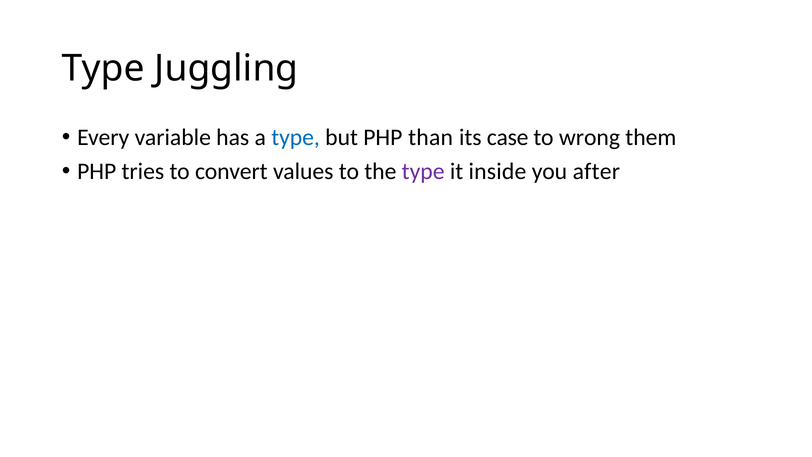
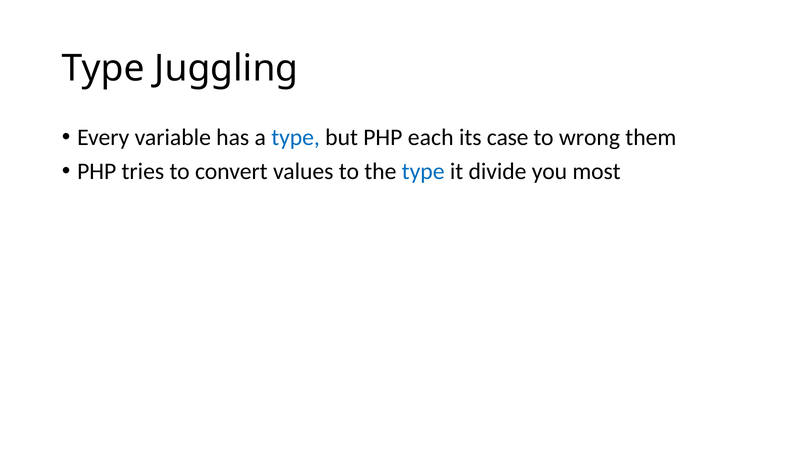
than: than -> each (431, 137)
type colour: purple -> blue (423, 171)
inside: inside -> divide (498, 171)
after: after -> most (597, 171)
